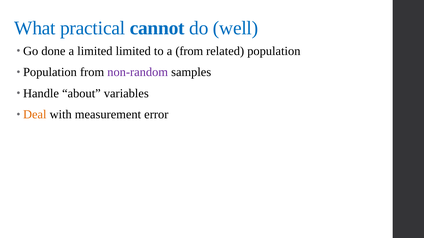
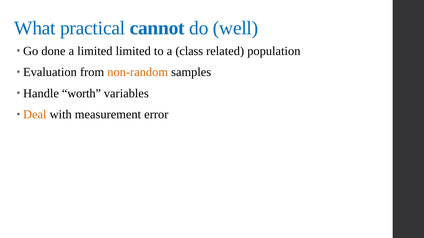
a from: from -> class (189, 51)
Population: Population -> Evaluation (50, 72)
non-random colour: purple -> orange (138, 72)
about: about -> worth (81, 94)
